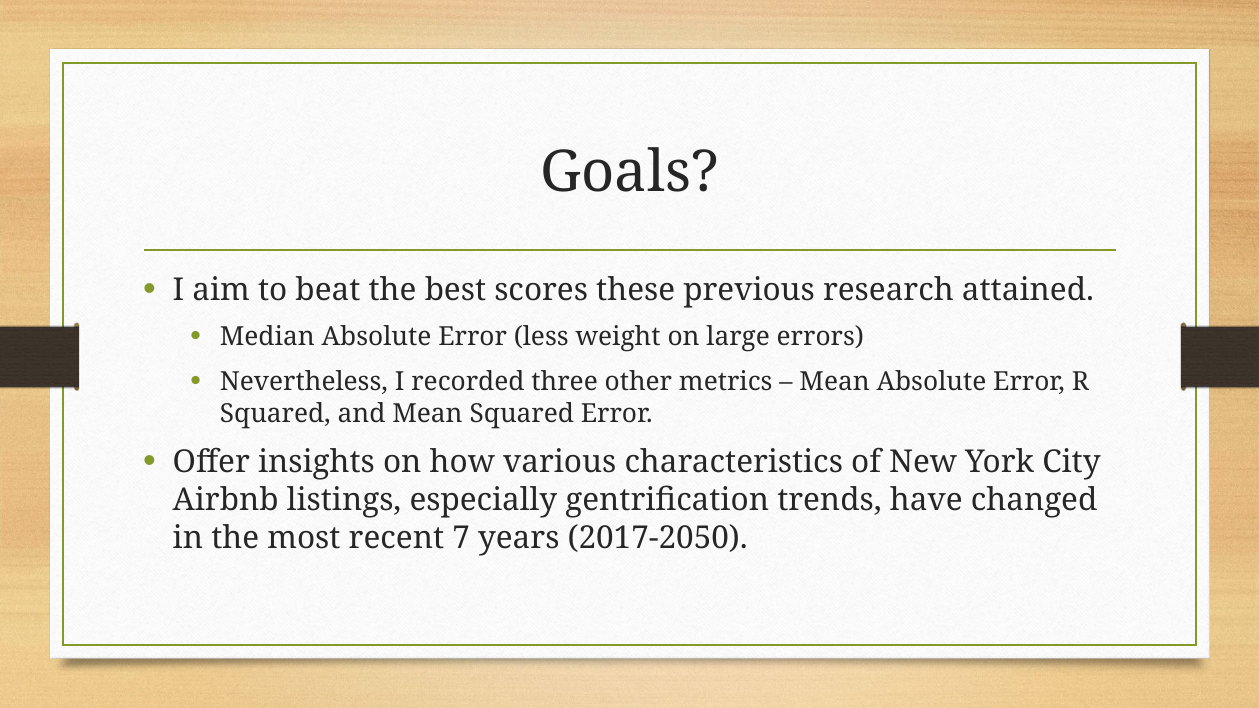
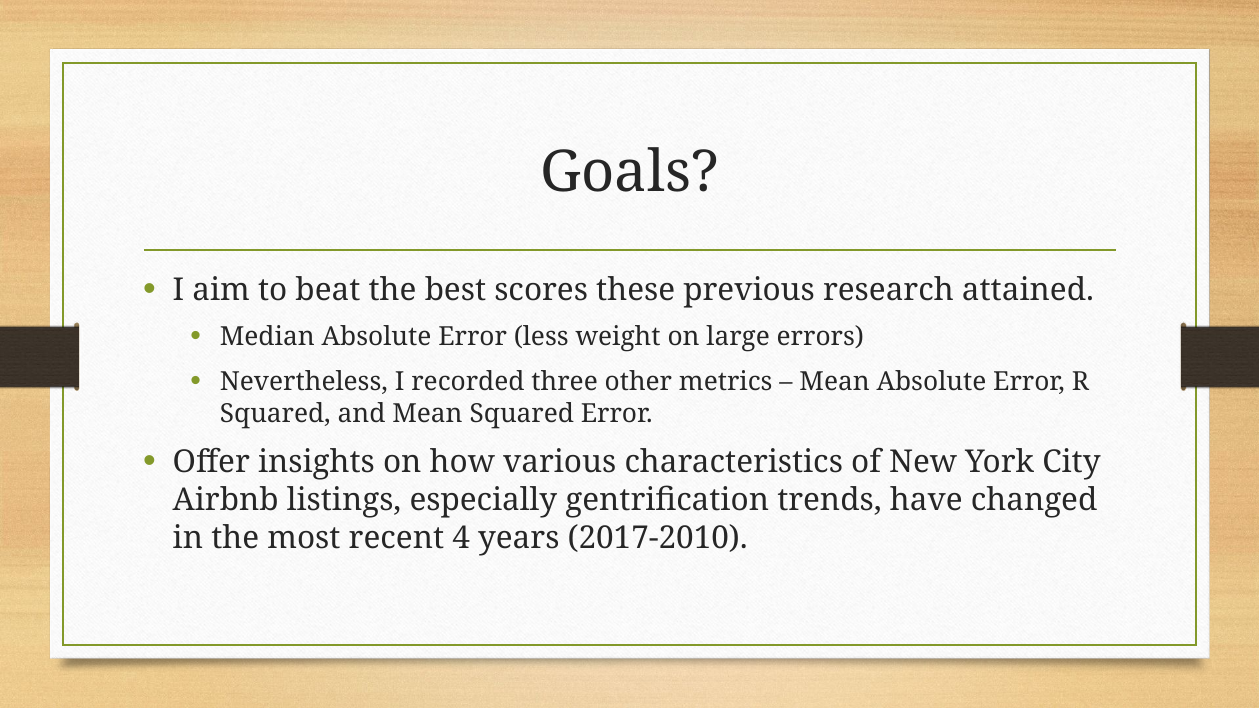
7: 7 -> 4 (461, 538)
2017-2050: 2017-2050 -> 2017-2010 (658, 538)
